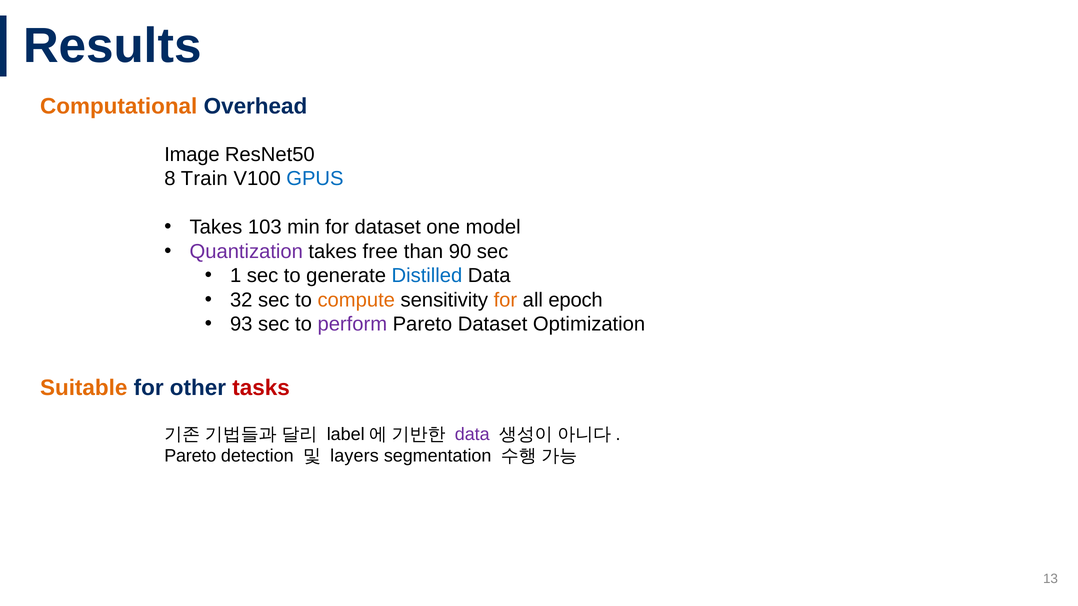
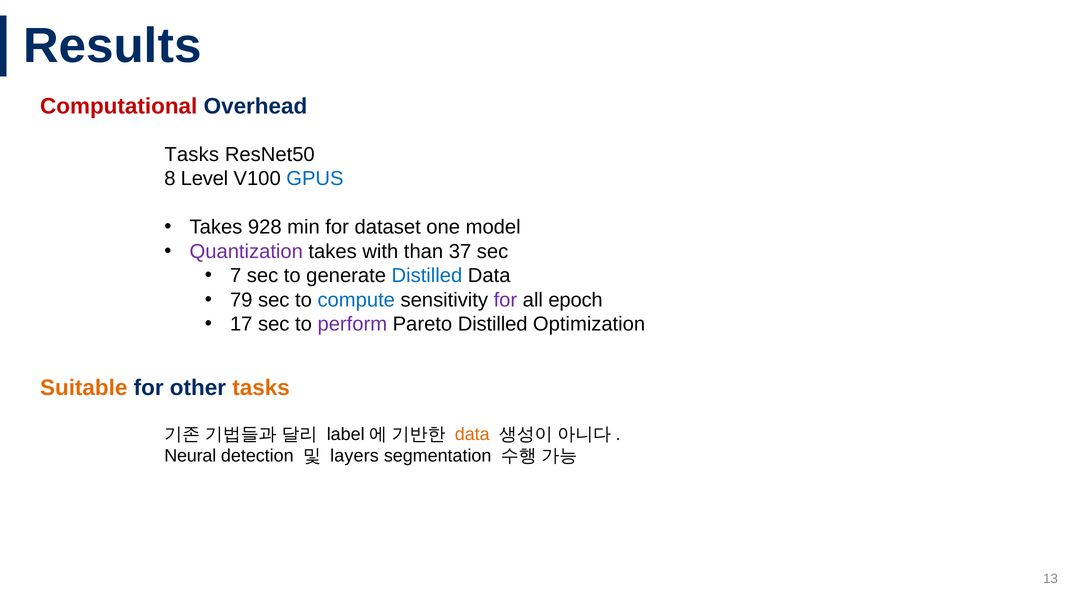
Computational colour: orange -> red (119, 107)
Image: Image -> Tasks (192, 155)
Train: Train -> Level (204, 179)
103: 103 -> 928 (265, 227)
free: free -> with (380, 252)
90: 90 -> 37 (460, 252)
1: 1 -> 7 (236, 276)
32: 32 -> 79 (241, 300)
compute colour: orange -> blue (356, 300)
for colour: orange -> purple (505, 300)
93: 93 -> 17 (241, 324)
Pareto Dataset: Dataset -> Distilled (493, 324)
tasks colour: red -> orange (261, 388)
data colour: purple -> orange (472, 435)
Pareto: Pareto -> Neural (190, 456)
